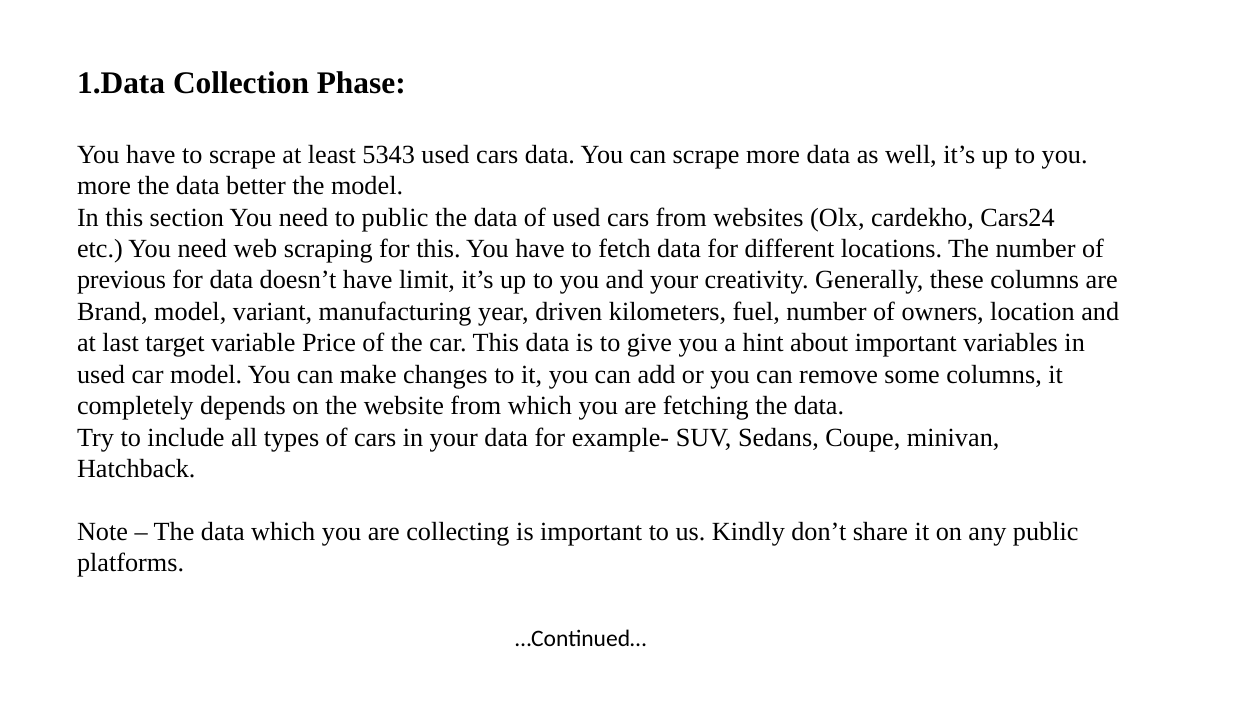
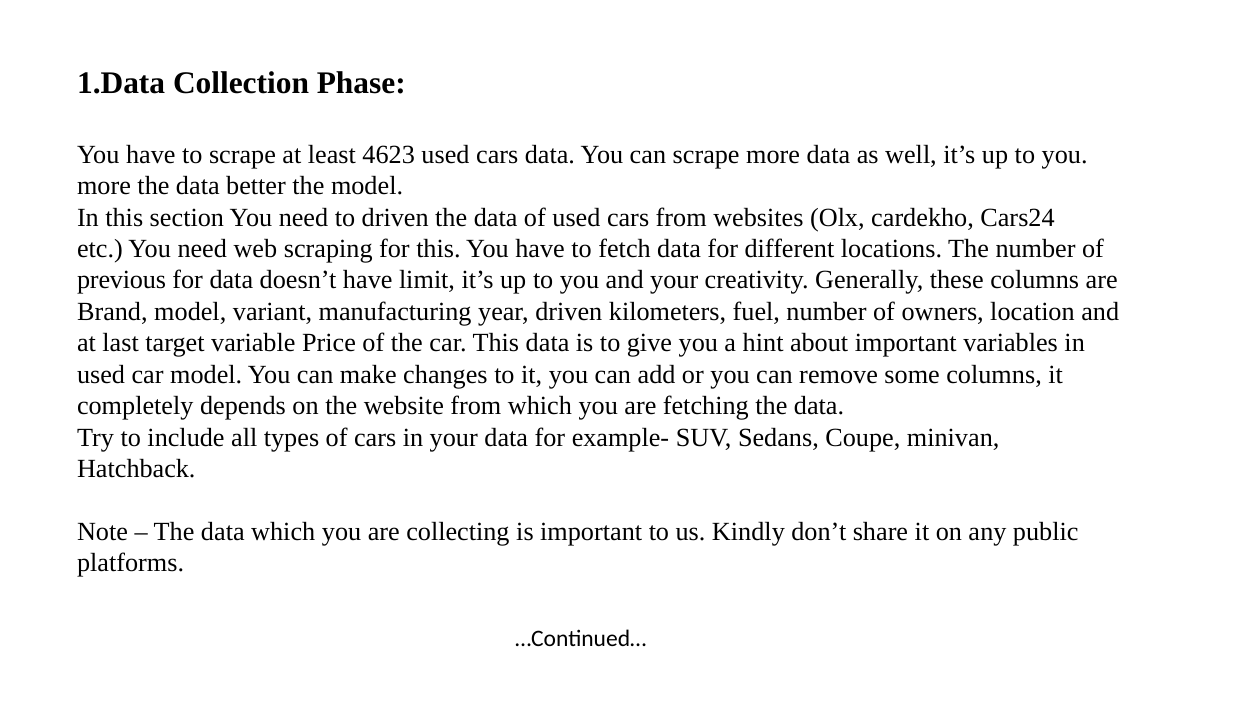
5343: 5343 -> 4623 (389, 155)
to public: public -> driven (395, 217)
